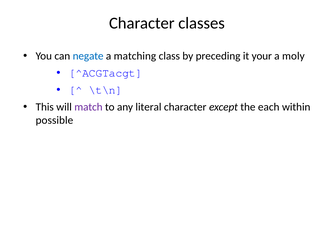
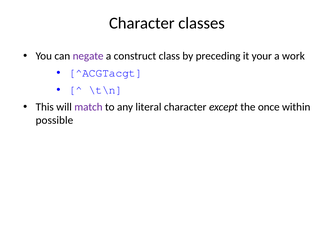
negate colour: blue -> purple (88, 56)
matching: matching -> construct (135, 56)
moly: moly -> work (293, 56)
each: each -> once (269, 107)
